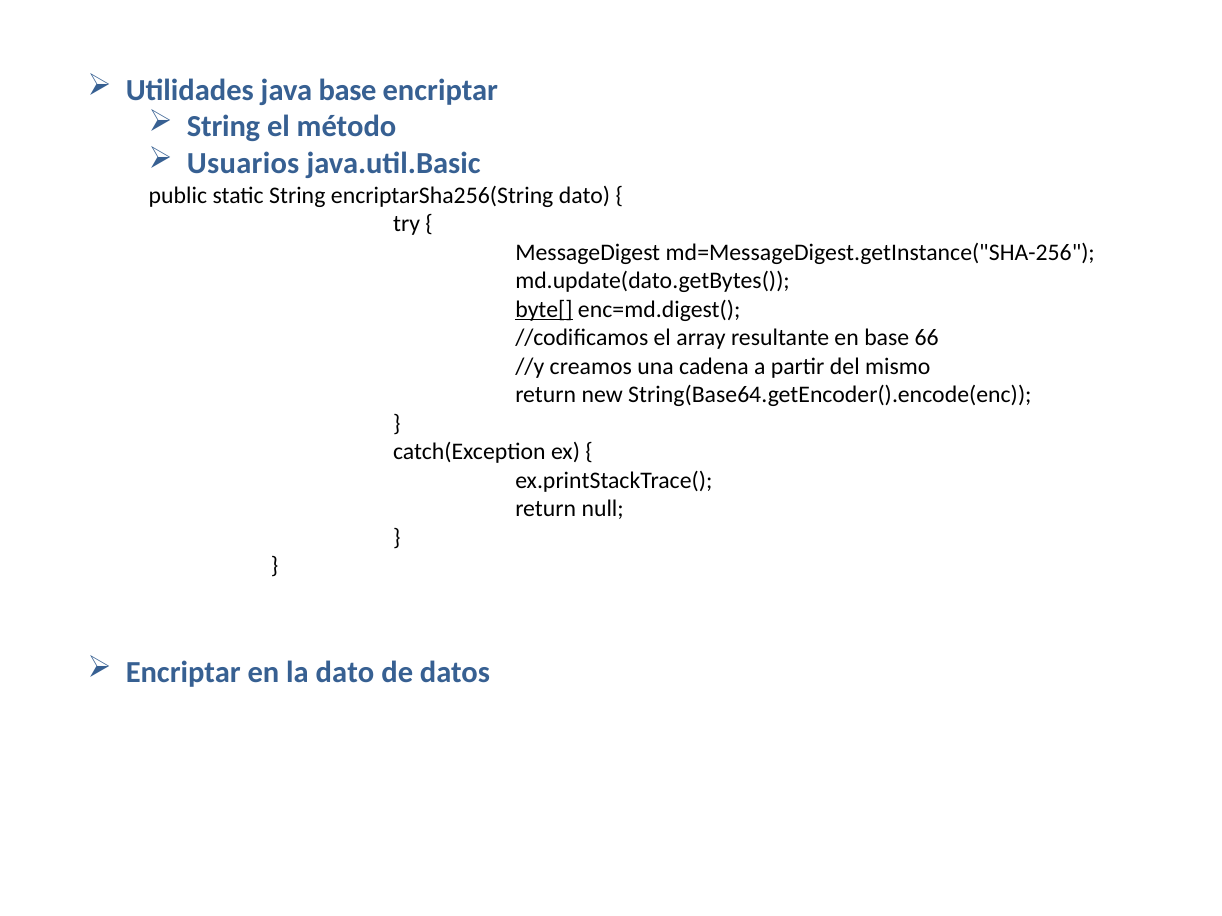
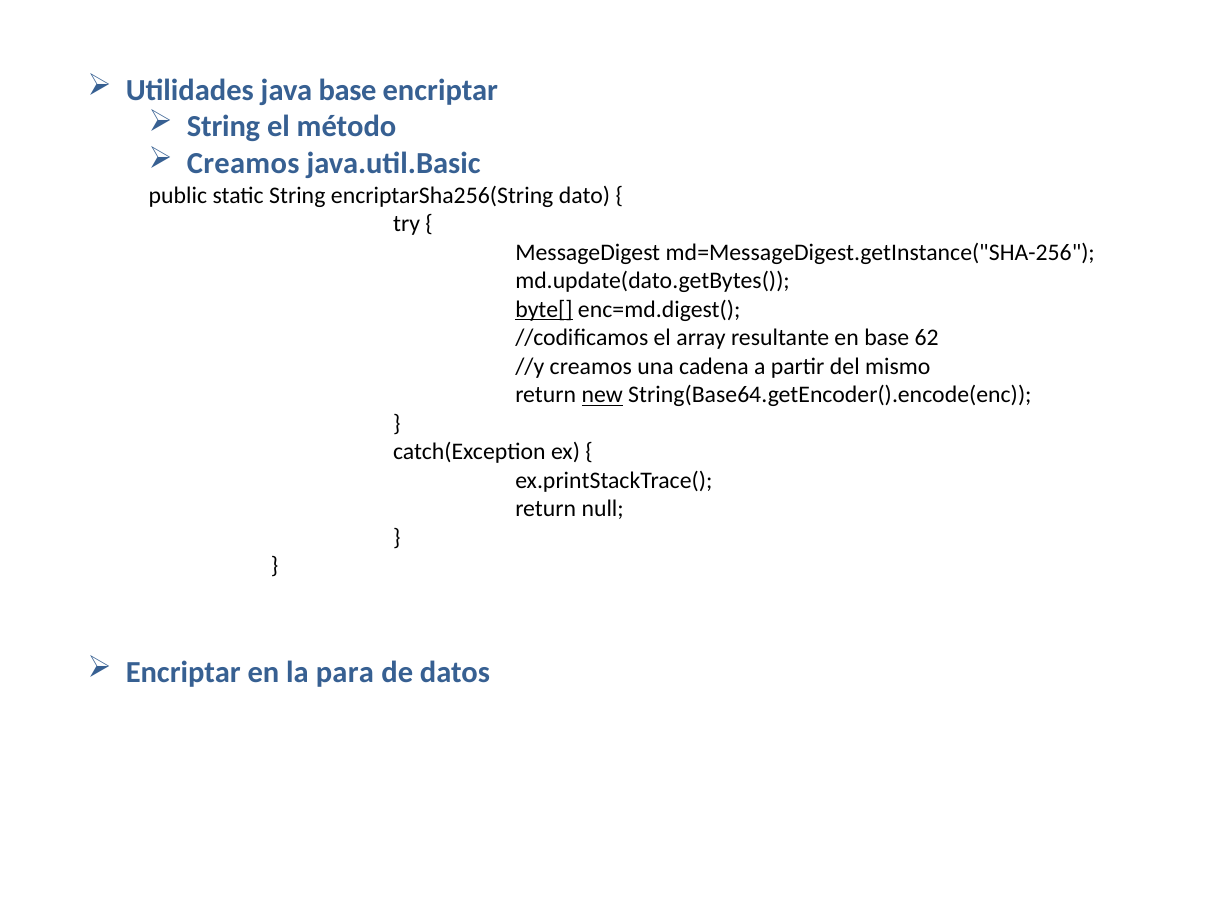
Usuarios: Usuarios -> Creamos (243, 163)
66: 66 -> 62 (927, 338)
new underline: none -> present (602, 395)
la dato: dato -> para (345, 673)
